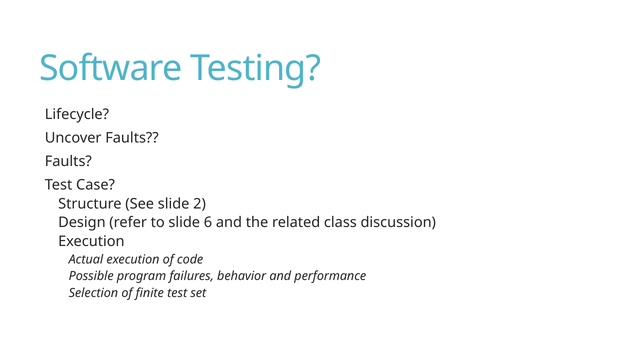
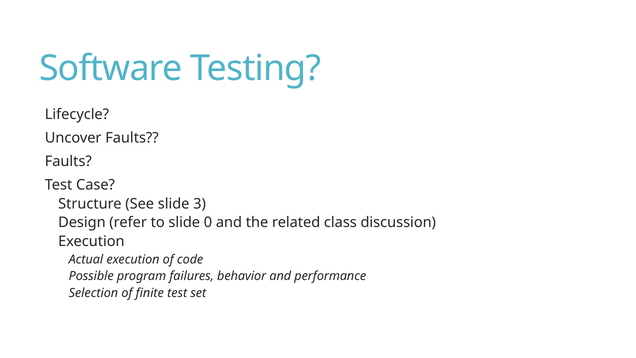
2: 2 -> 3 (200, 204)
6: 6 -> 0 (208, 222)
